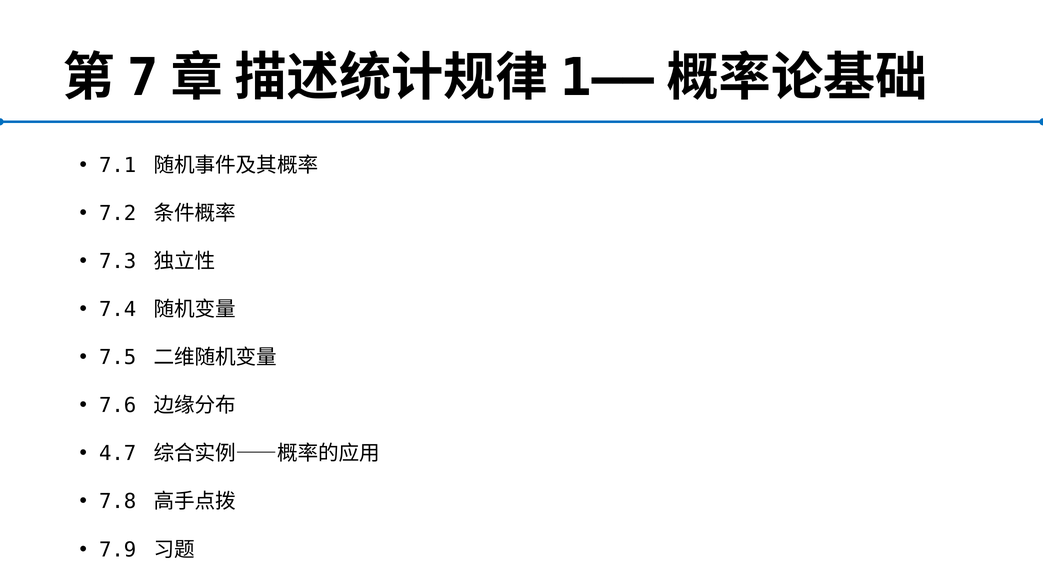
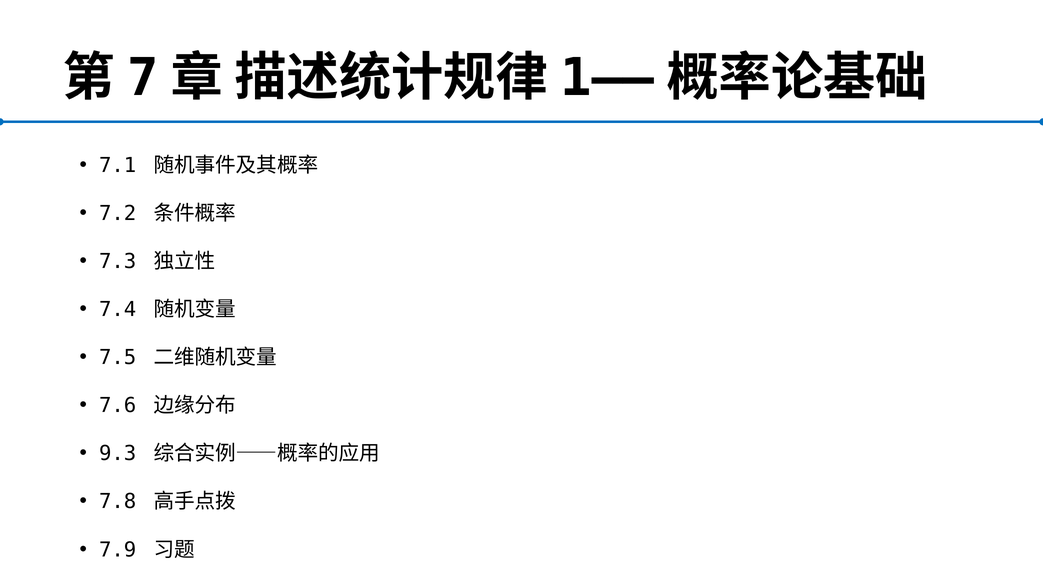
4.7: 4.7 -> 9.3 (118, 453)
